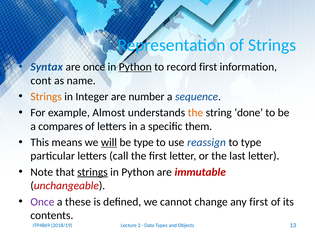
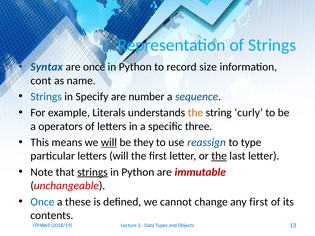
Python underline: present -> none (135, 67)
record first: first -> size (208, 67)
Strings colour: orange -> blue (46, 97)
Integer: Integer -> Specify (92, 97)
Almost: Almost -> Literals (109, 113)
done: done -> curly (249, 113)
compares: compares -> operators (61, 126)
them: them -> three (199, 126)
be type: type -> they (144, 143)
letters call: call -> will (119, 156)
the underline: none -> present (219, 156)
Once colour: purple -> blue (42, 202)
